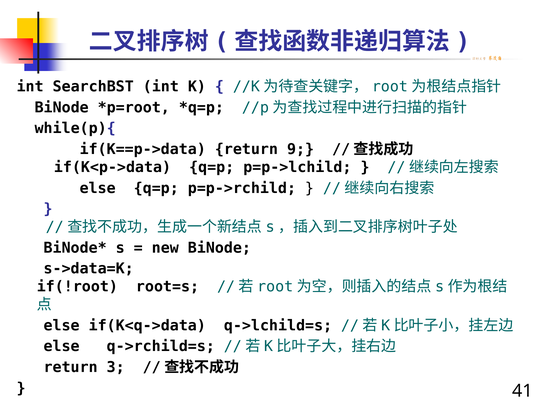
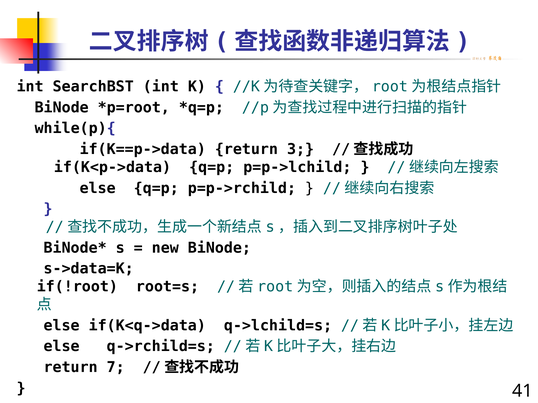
9: 9 -> 3 (301, 149)
3: 3 -> 7 (116, 368)
